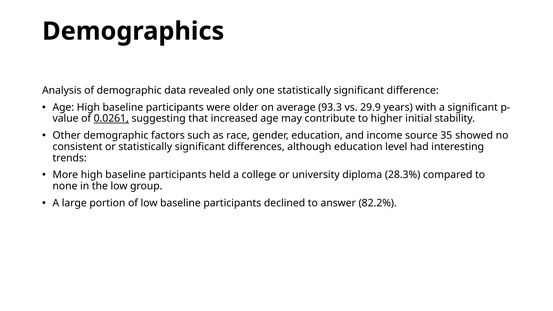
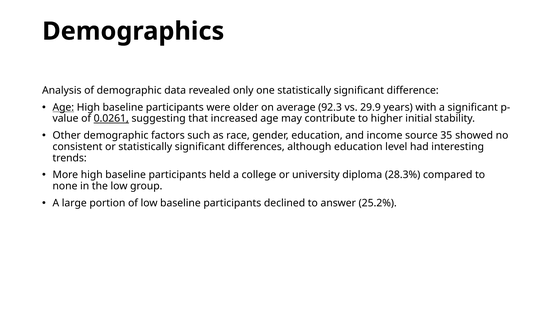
Age underline: none -> present (63, 107)
93.3: 93.3 -> 92.3 (330, 107)
82.2%: 82.2% -> 25.2% (378, 203)
